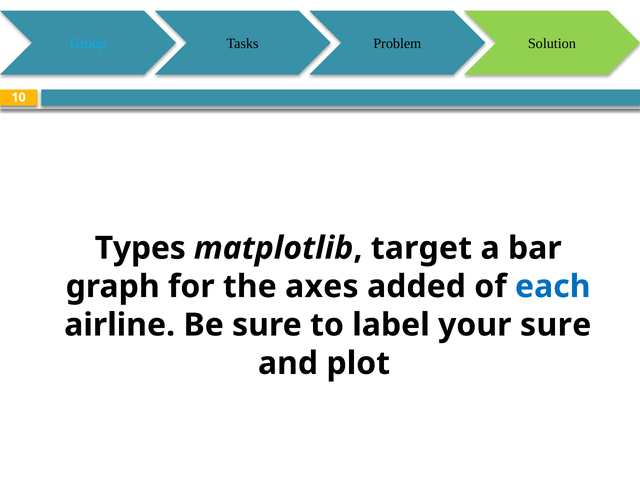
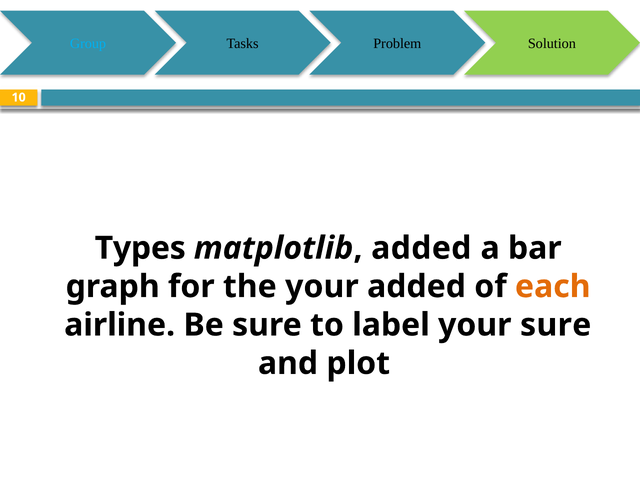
matplotlib target: target -> added (421, 248)
the axes: axes -> your (322, 287)
each colour: blue -> orange (553, 287)
